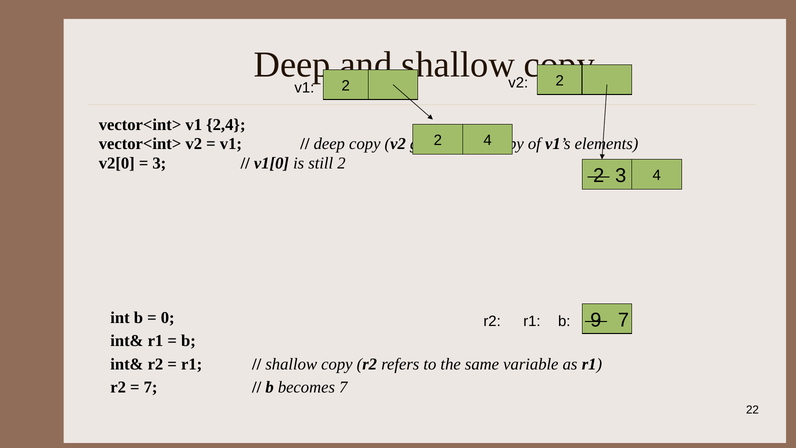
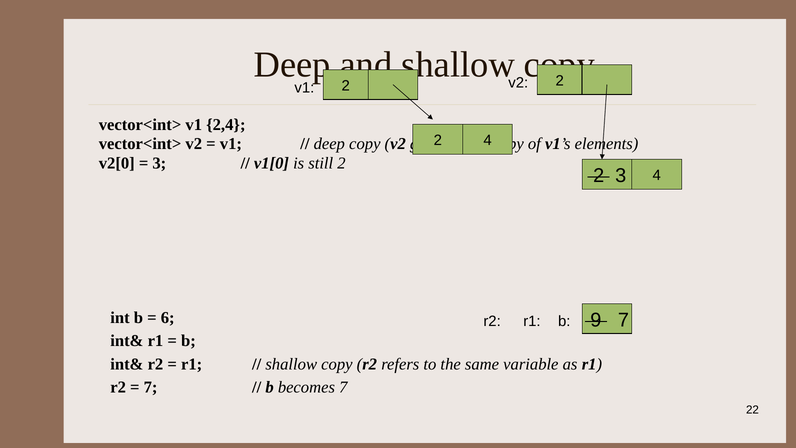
0: 0 -> 6 (168, 318)
